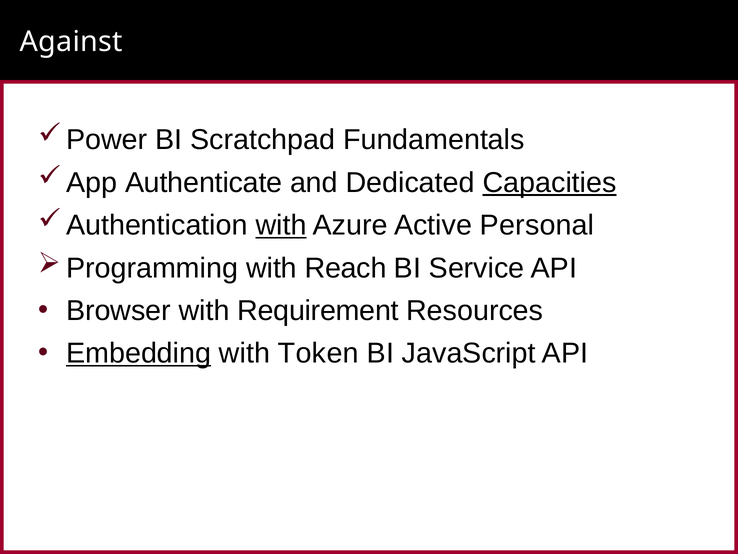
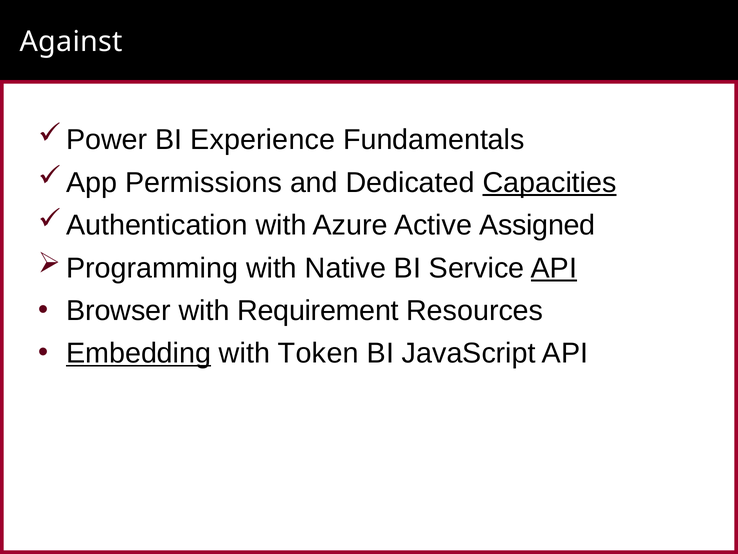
Scratchpad: Scratchpad -> Experience (263, 140)
Authenticate: Authenticate -> Permissions (204, 182)
with underline: present -> none (281, 225)
Personal: Personal -> Assigned (537, 225)
Reach: Reach -> Native (345, 268)
API underline: none -> present (554, 268)
